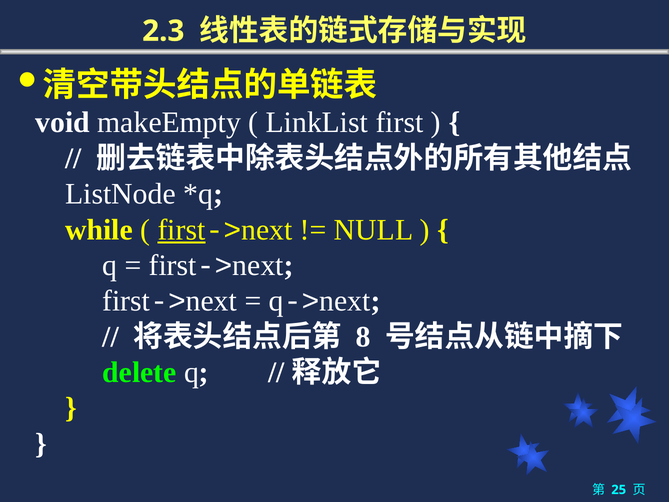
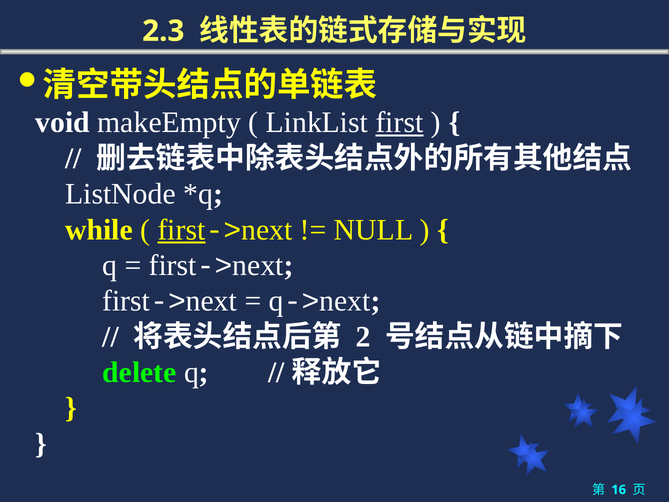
first underline: none -> present (399, 123)
8: 8 -> 2 (363, 337)
25: 25 -> 16 (619, 490)
